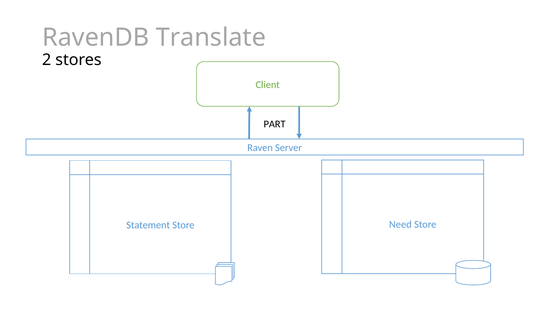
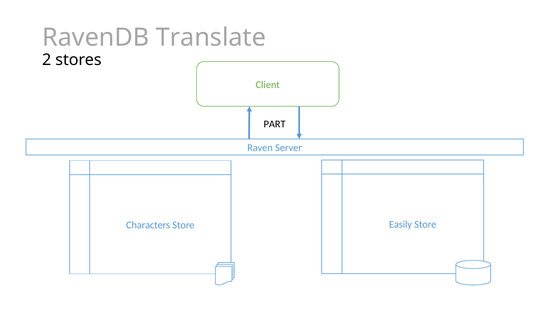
Statement: Statement -> Characters (148, 225)
Need: Need -> Easily (400, 225)
